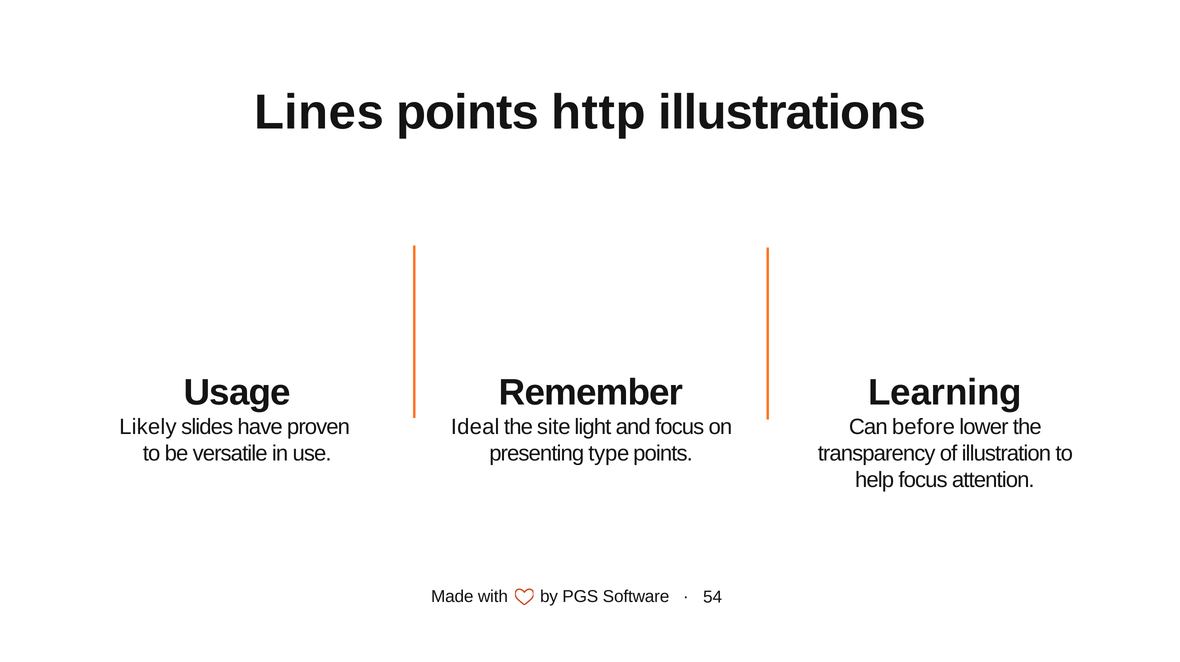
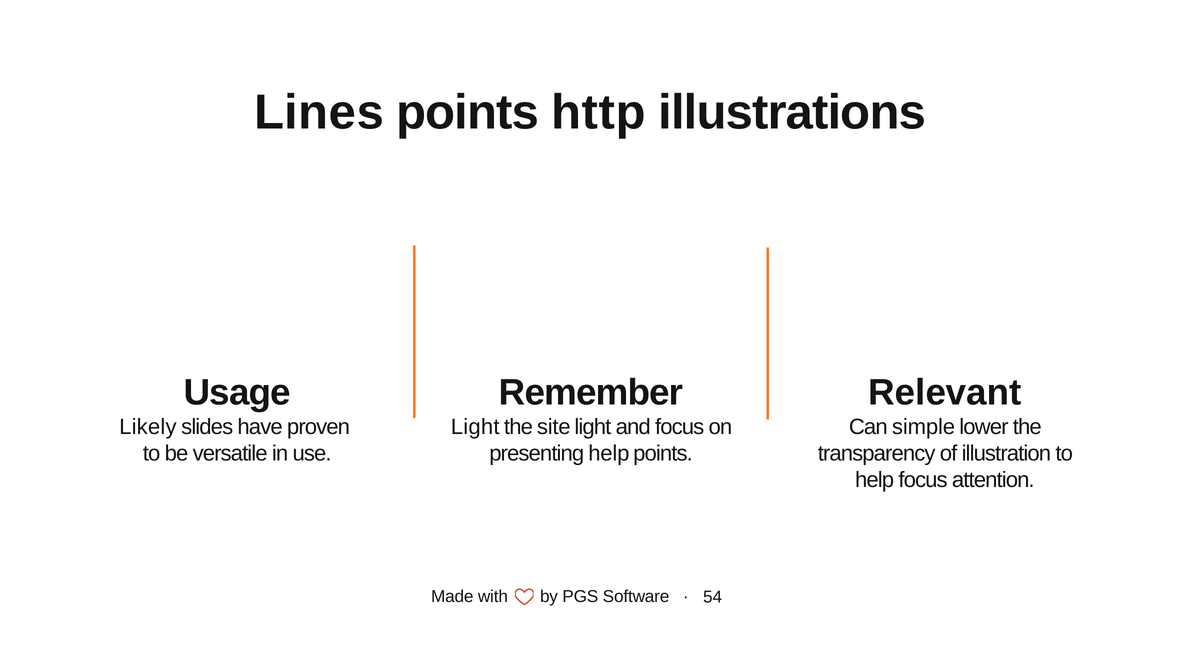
Learning: Learning -> Relevant (945, 393)
Ideal: Ideal -> Light (475, 427)
before: before -> simple (924, 427)
presenting type: type -> help (609, 454)
